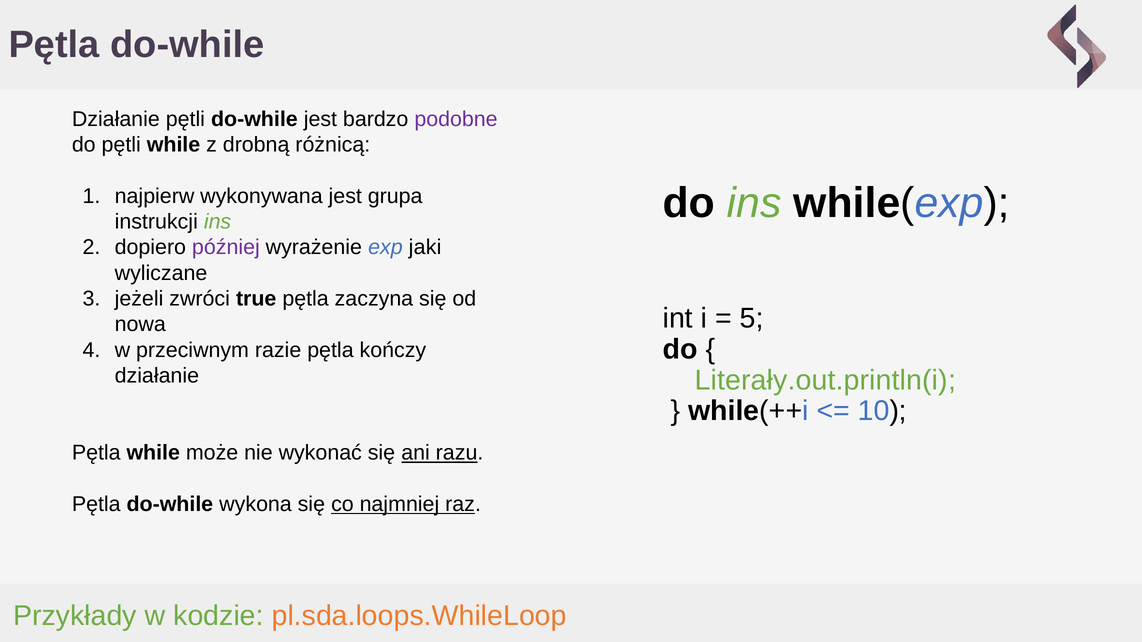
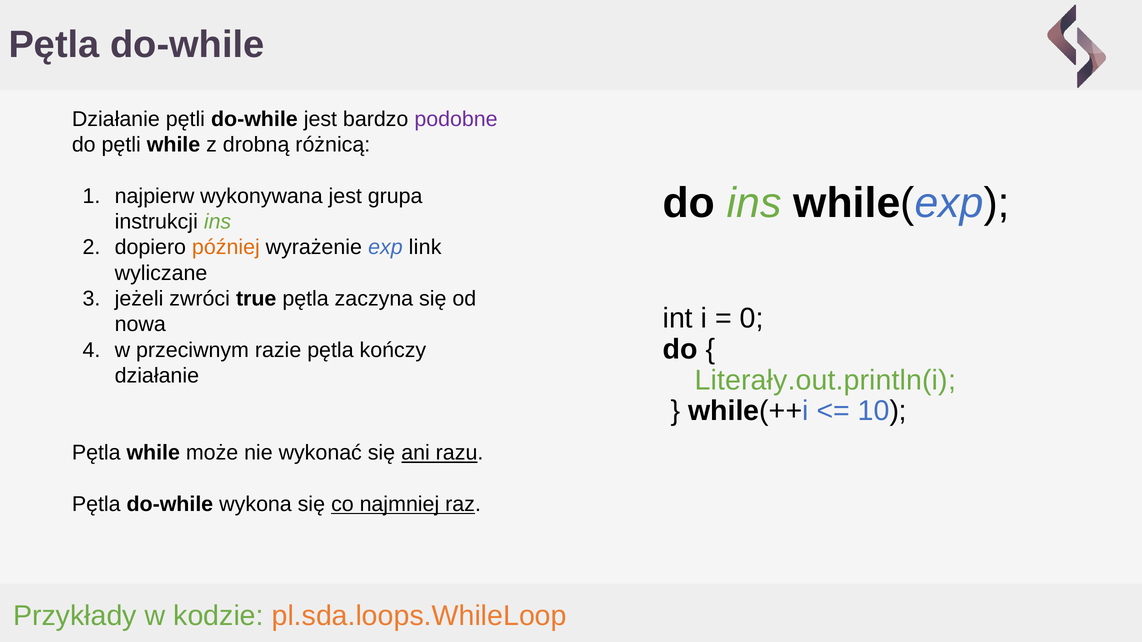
później colour: purple -> orange (226, 248)
jaki: jaki -> link (425, 248)
5: 5 -> 0 (752, 319)
